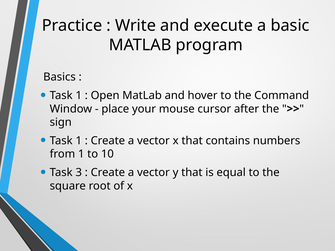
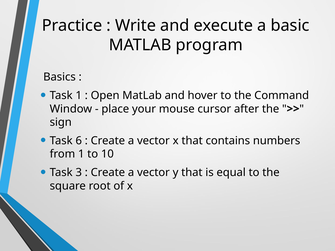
1: 1 -> 6 (79, 141)
